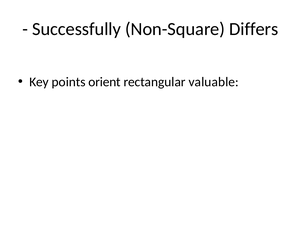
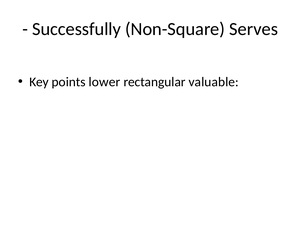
Differs: Differs -> Serves (254, 29)
orient: orient -> lower (104, 82)
